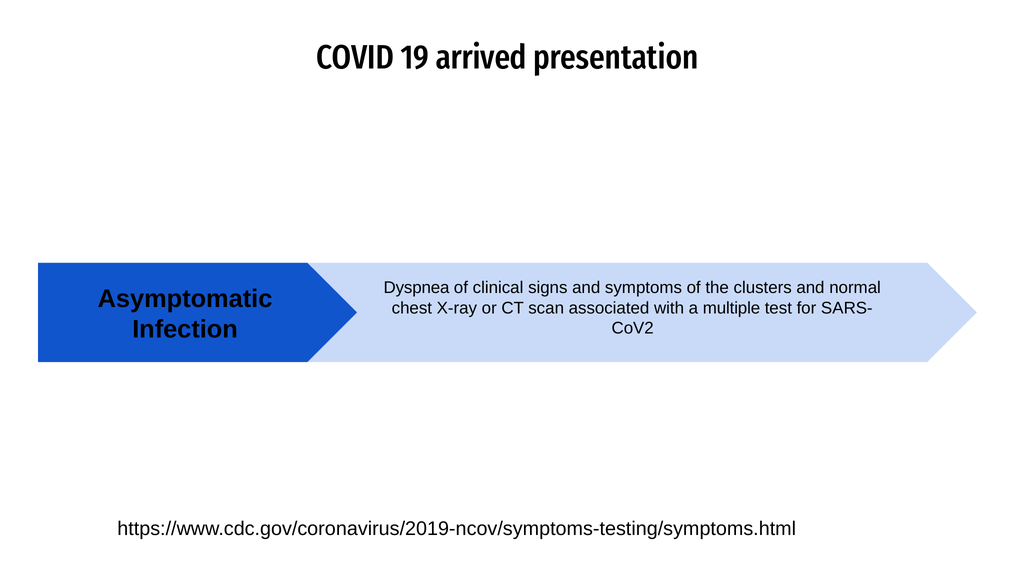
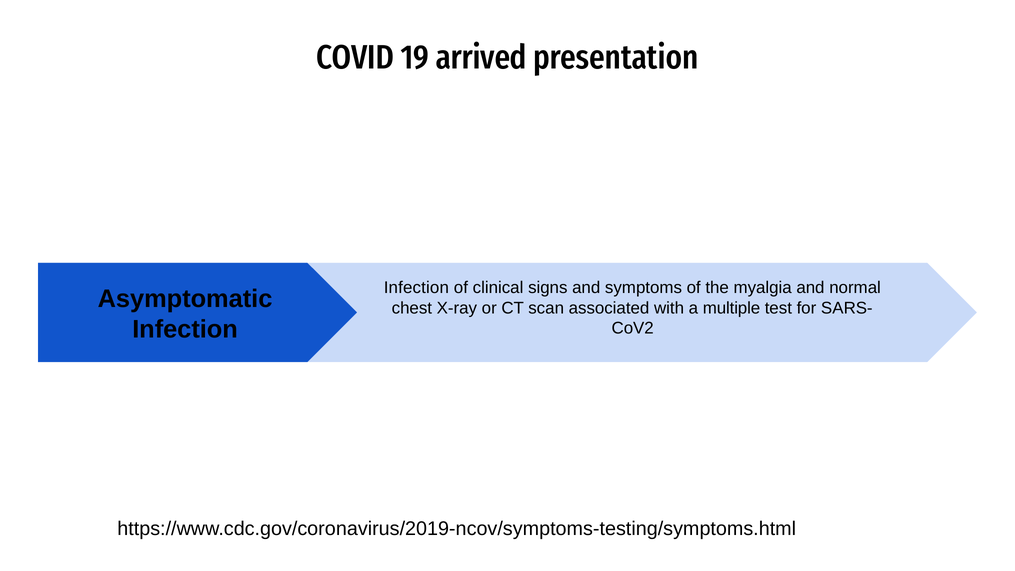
Dyspnea: Dyspnea -> Infection (416, 288)
clusters: clusters -> myalgia (763, 288)
